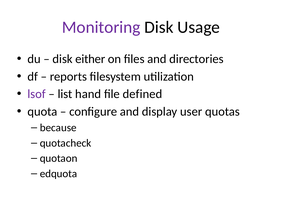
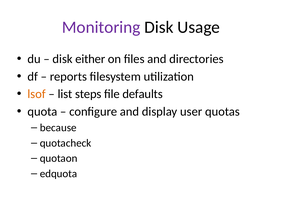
lsof colour: purple -> orange (37, 94)
hand: hand -> steps (88, 94)
defined: defined -> defaults (143, 94)
